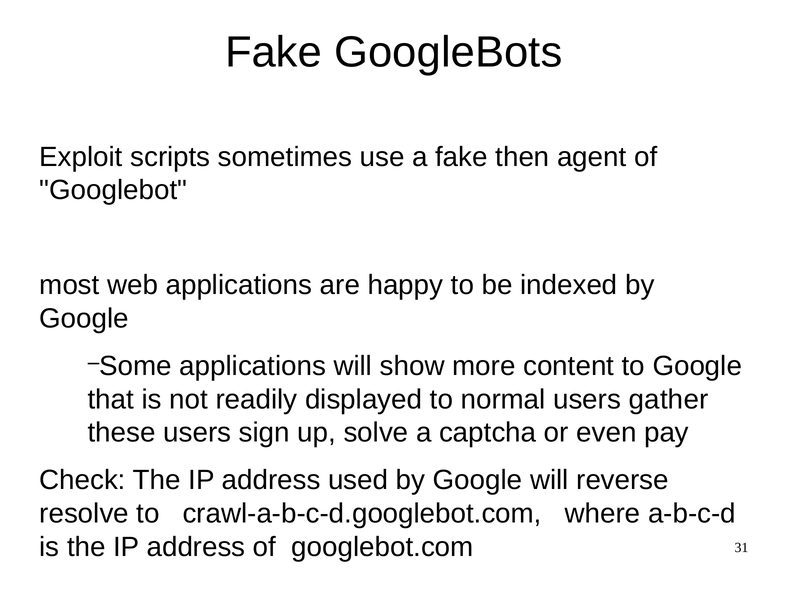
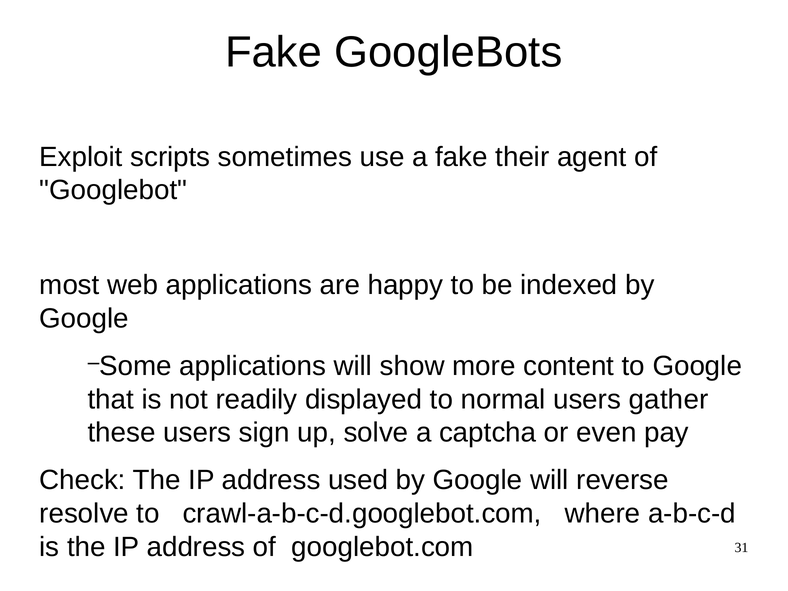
then: then -> their (522, 157)
